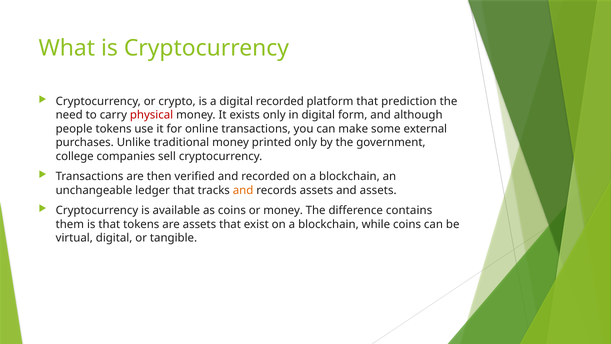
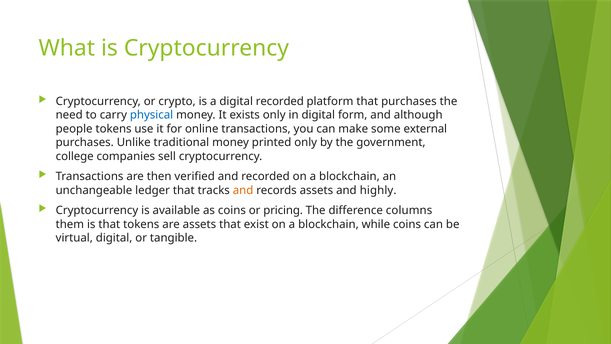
that prediction: prediction -> purchases (409, 101)
physical colour: red -> blue (152, 115)
and assets: assets -> highly (378, 190)
or money: money -> pricing (283, 210)
contains: contains -> columns (409, 210)
